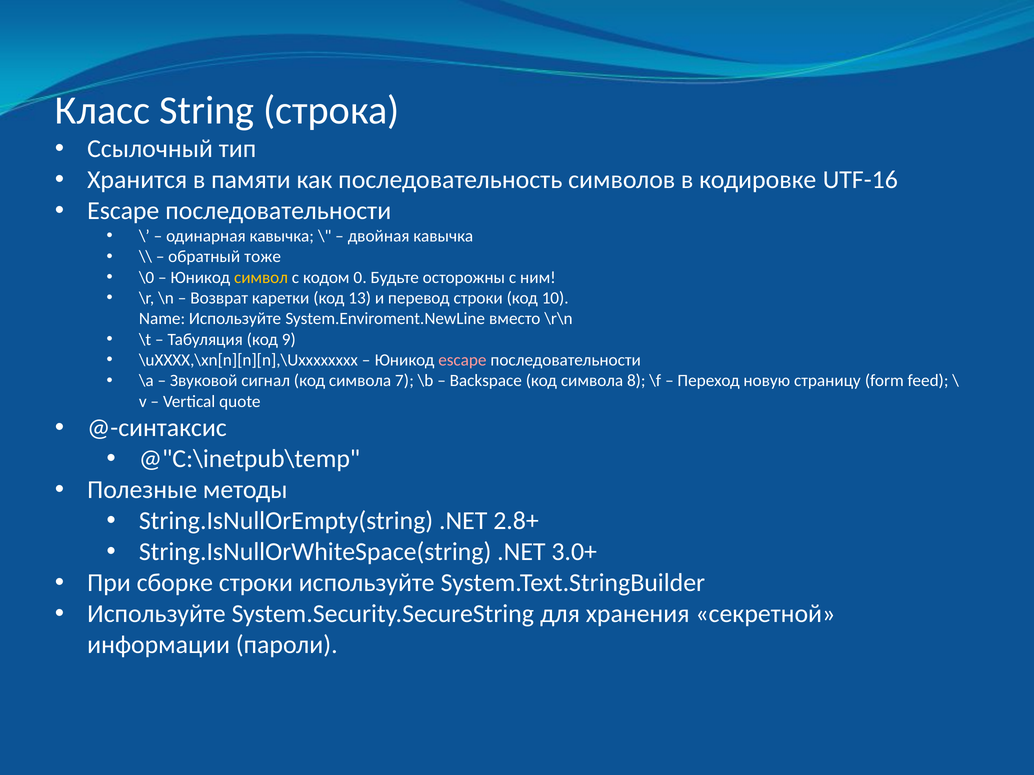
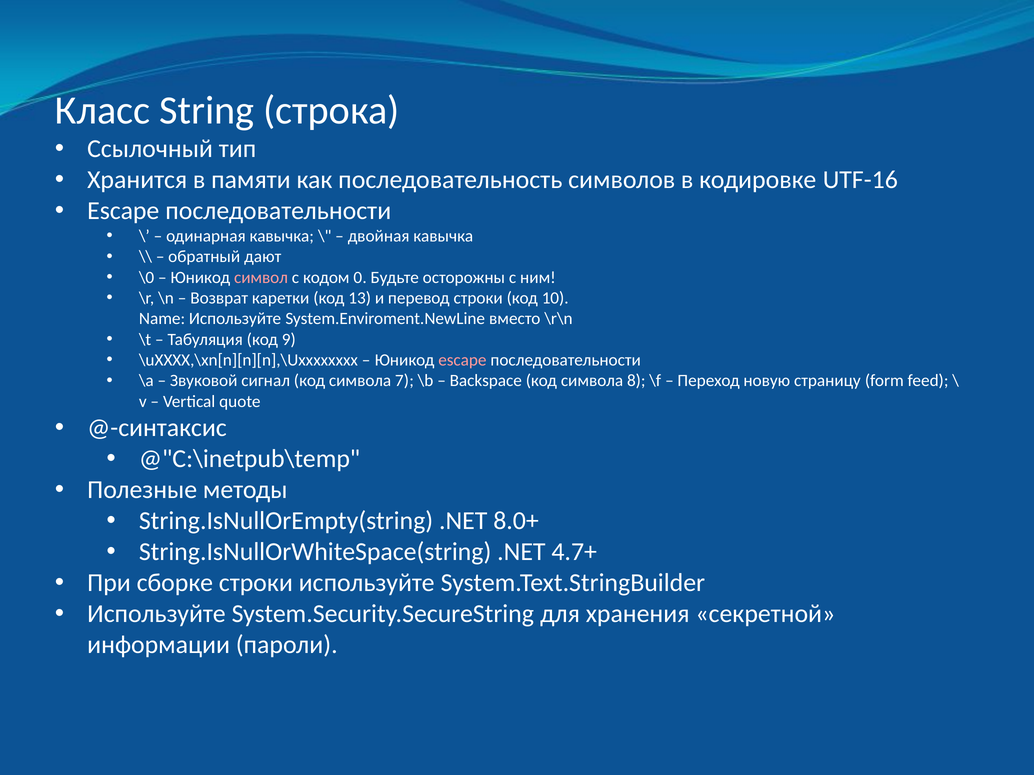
тоже: тоже -> дают (263, 257)
символ colour: yellow -> pink (261, 278)
2.8+: 2.8+ -> 8.0+ (516, 521)
3.0+: 3.0+ -> 4.7+ (574, 552)
